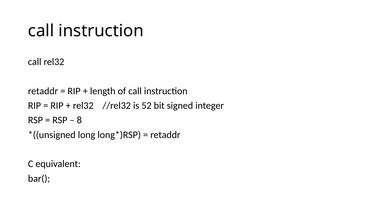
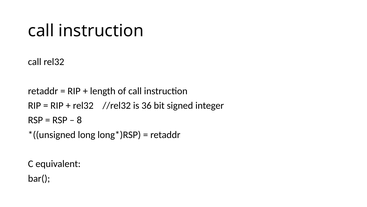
52: 52 -> 36 (147, 105)
